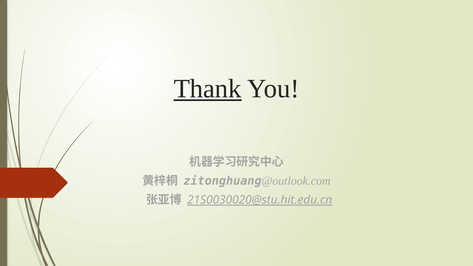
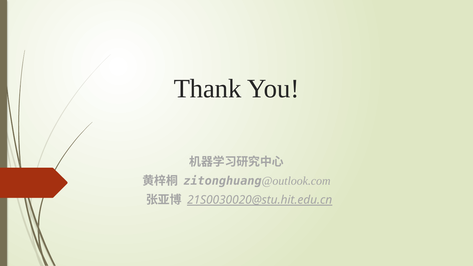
Thank underline: present -> none (208, 89)
